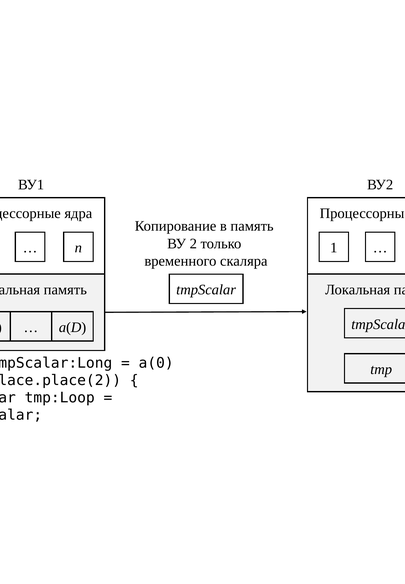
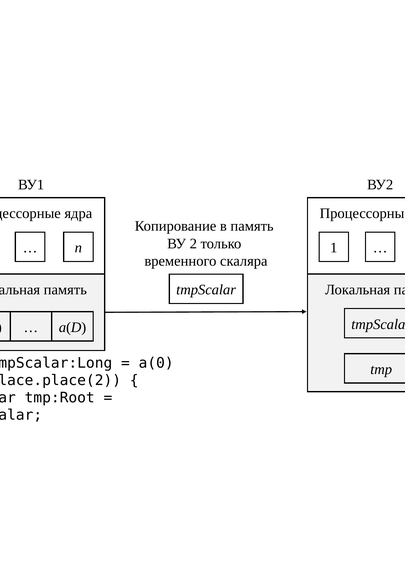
tmp:Loop: tmp:Loop -> tmp:Root (60, 398)
